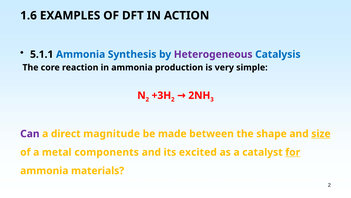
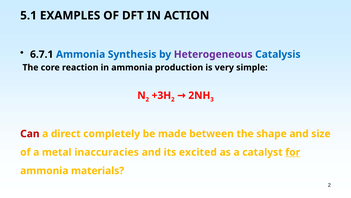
1.6: 1.6 -> 5.1 (29, 16)
5.1.1: 5.1.1 -> 6.7.1 (42, 54)
Can colour: purple -> red (30, 133)
magnitude: magnitude -> completely (112, 133)
size underline: present -> none (321, 133)
components: components -> inaccuracies (107, 152)
